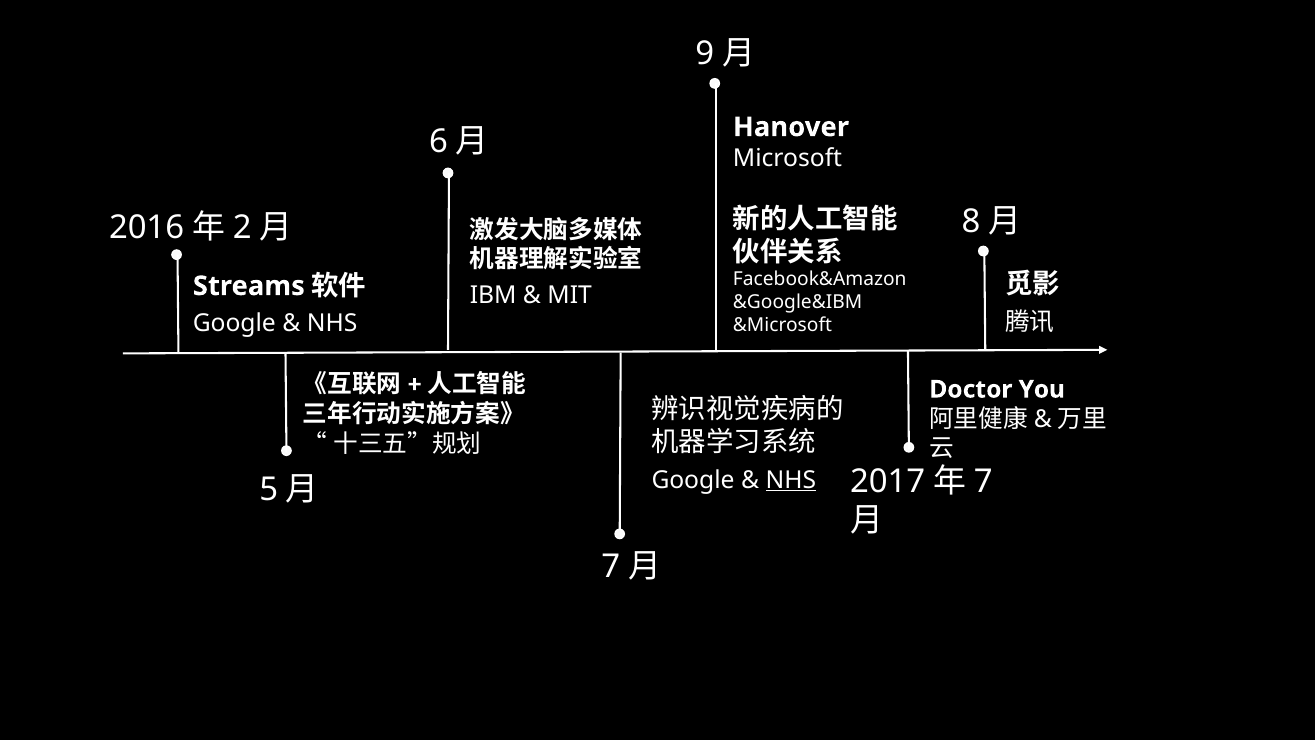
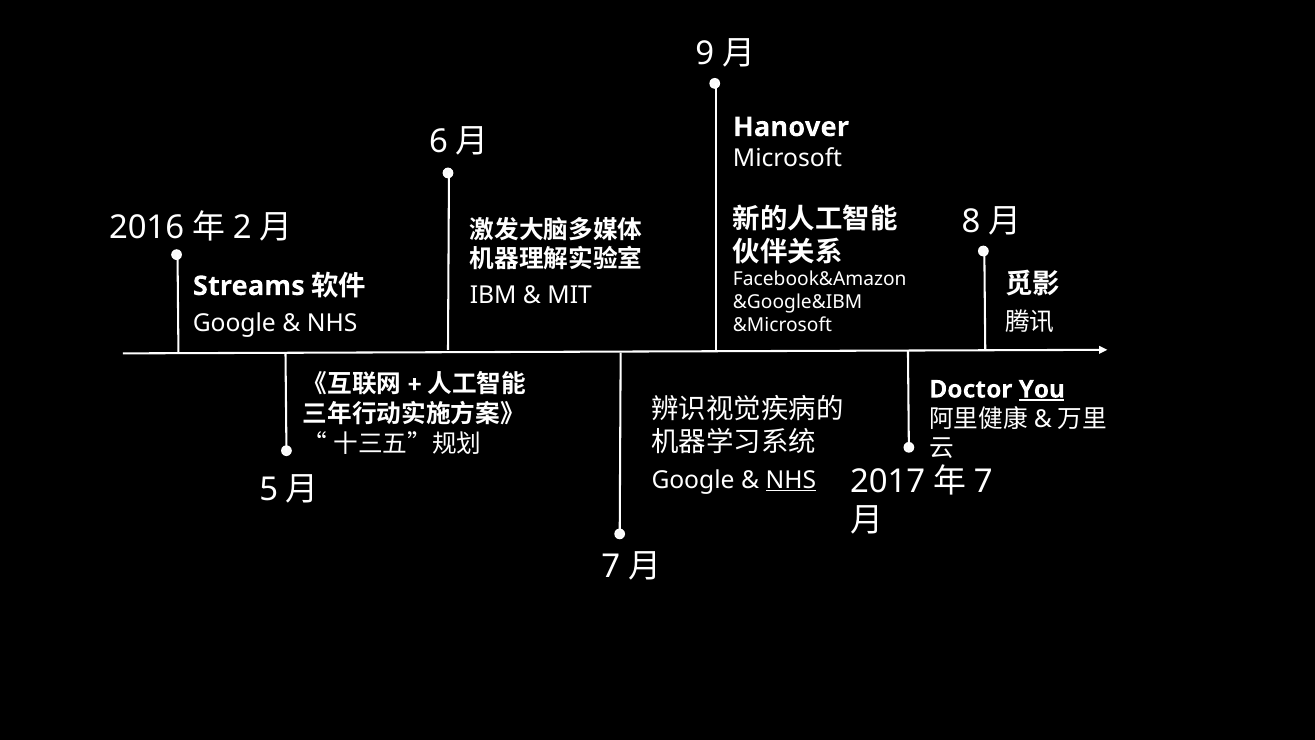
You underline: none -> present (1042, 389)
